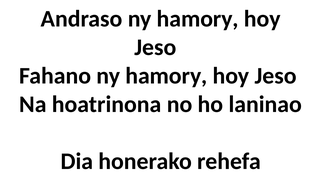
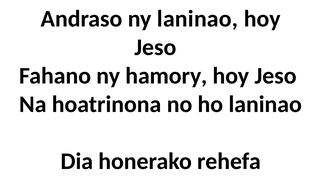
Andraso ny hamory: hamory -> laninao (198, 19)
